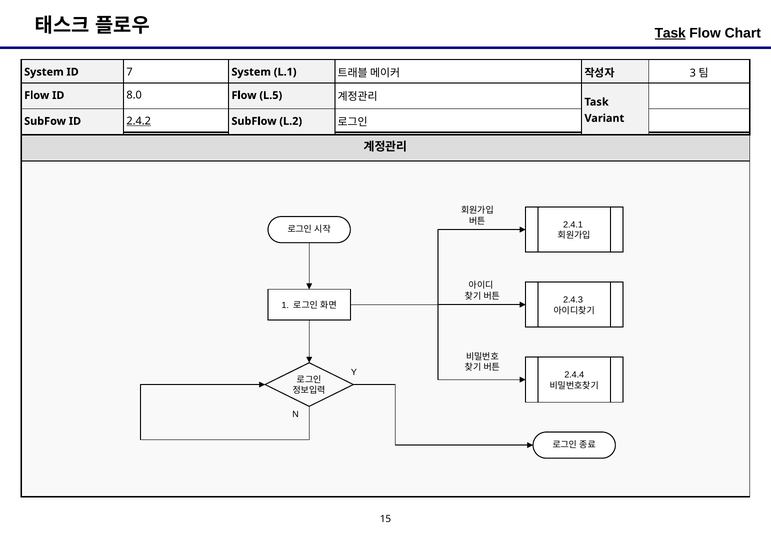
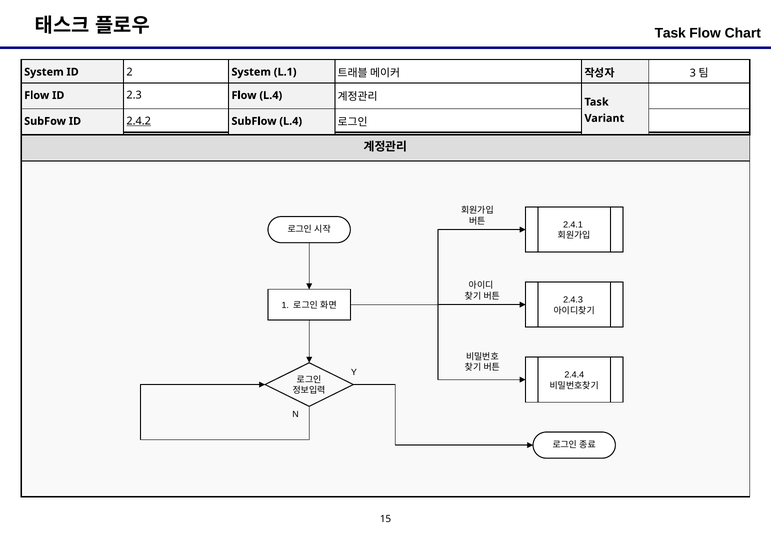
Task underline: present -> none (670, 33)
7: 7 -> 2 (130, 72)
8.0: 8.0 -> 2.3 (134, 95)
Flow L.5: L.5 -> L.4 (271, 95)
SubFlow L.2: L.2 -> L.4 (291, 121)
